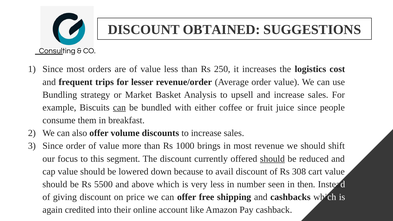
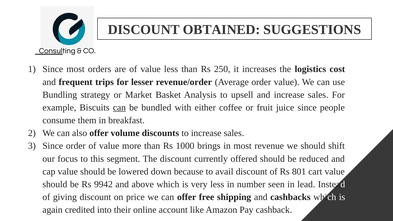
should underline: present -> none (272, 159)
308: 308 -> 801 (299, 172)
5500: 5500 -> 9942 (103, 184)
then: then -> lead (306, 184)
